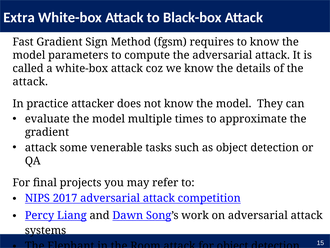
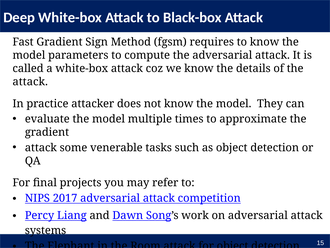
Extra: Extra -> Deep (19, 18)
